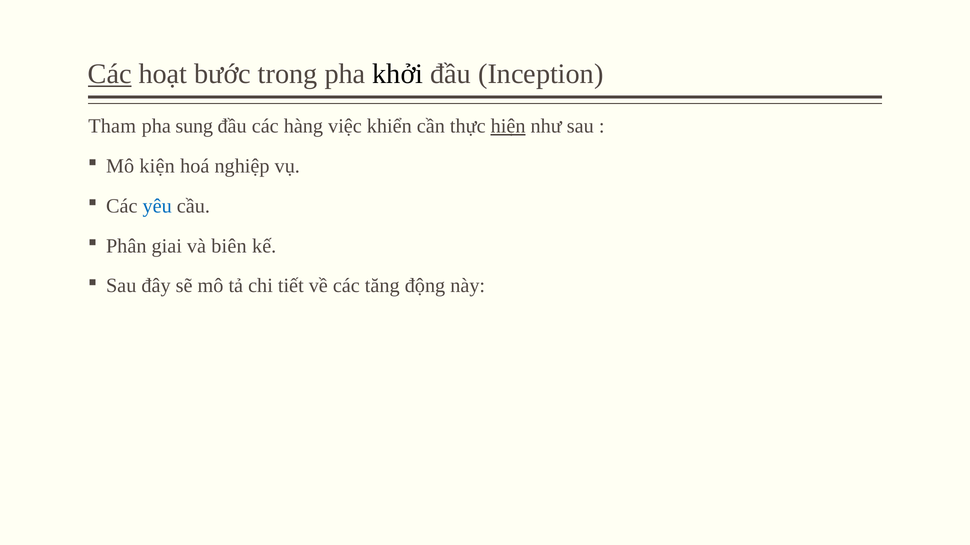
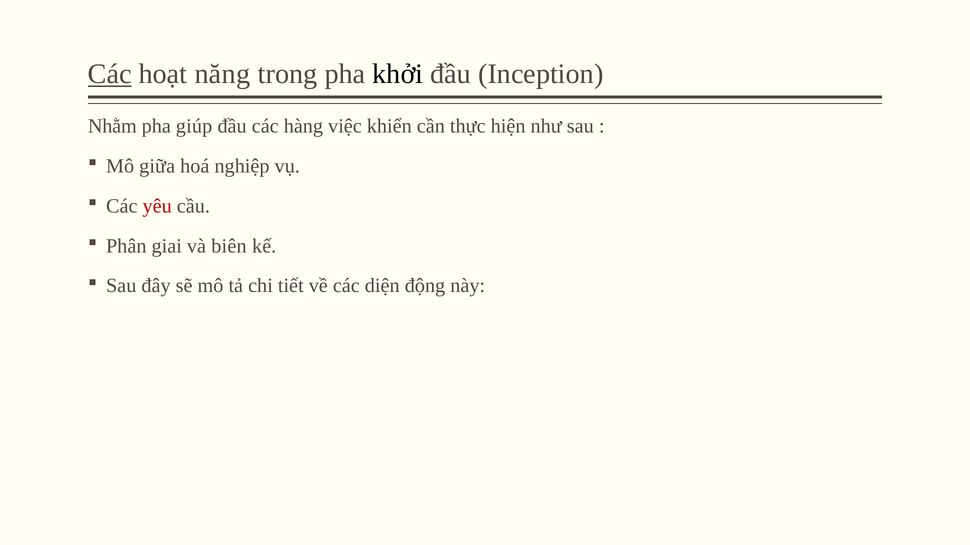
bước: bước -> năng (222, 74)
Tham: Tham -> Nhằm (112, 126)
sung: sung -> giúp (194, 126)
hiện underline: present -> none (508, 126)
kiện: kiện -> giữa (157, 166)
yêu colour: blue -> red (157, 206)
tăng: tăng -> diện (382, 286)
